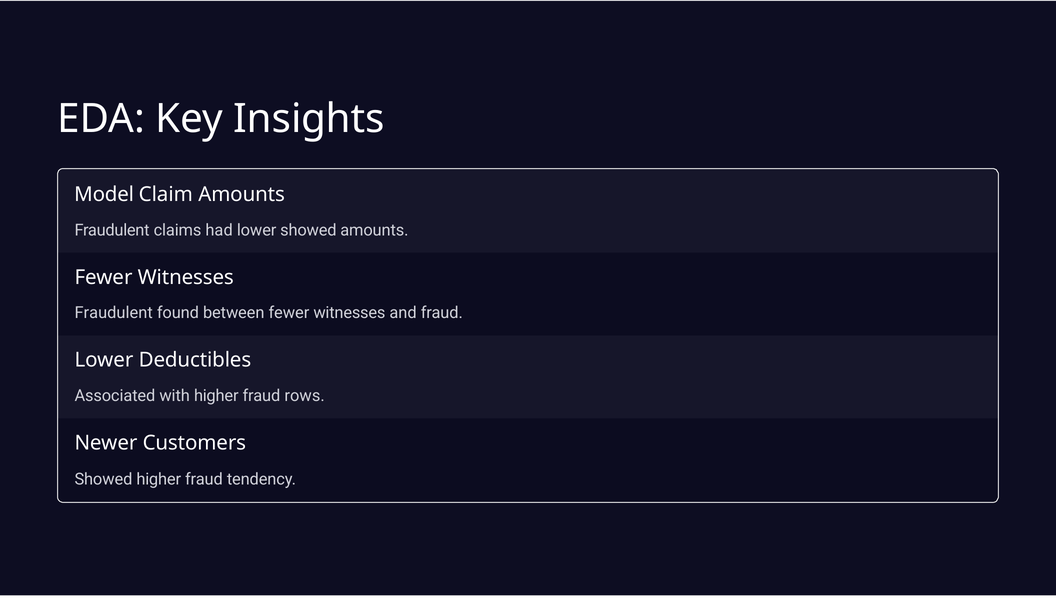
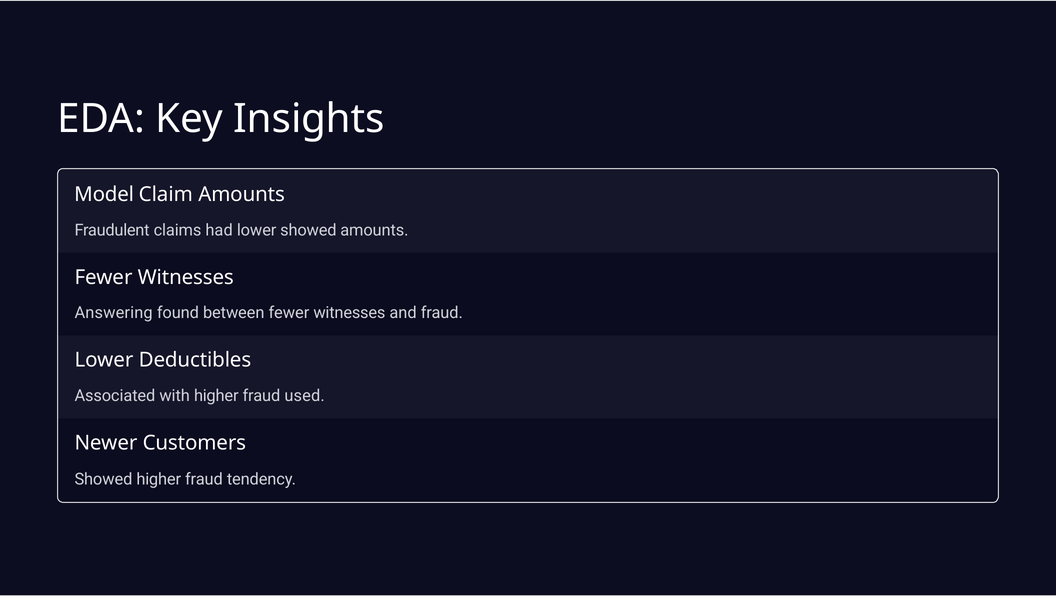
Fraudulent: Fraudulent -> Answering (114, 313)
rows: rows -> used (305, 395)
